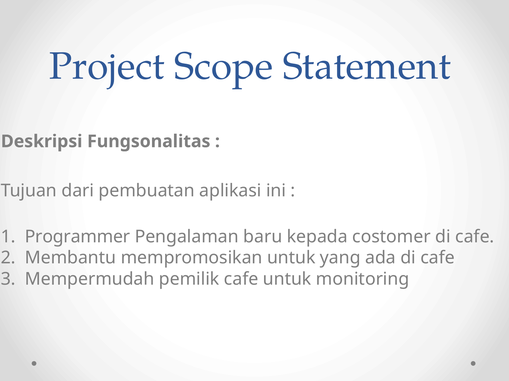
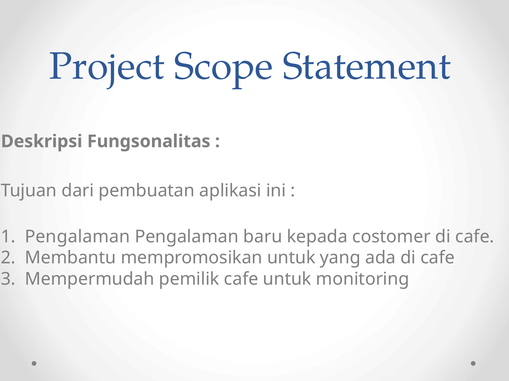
1 Programmer: Programmer -> Pengalaman (77, 237)
